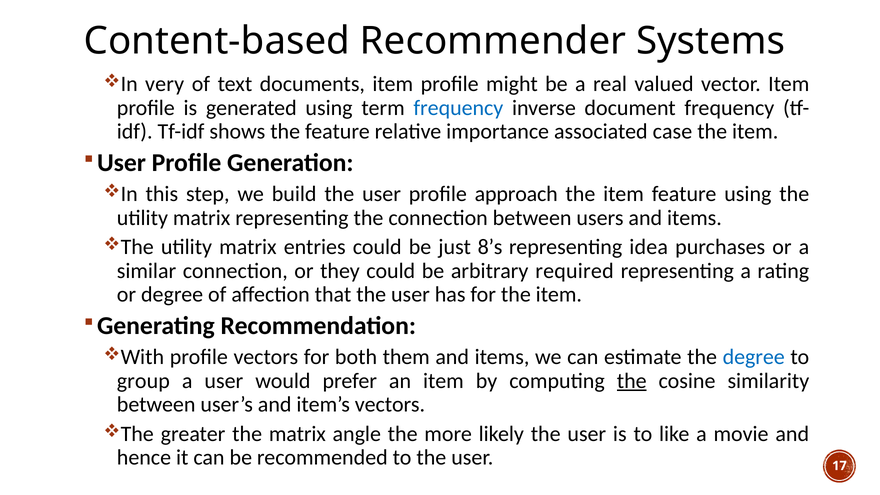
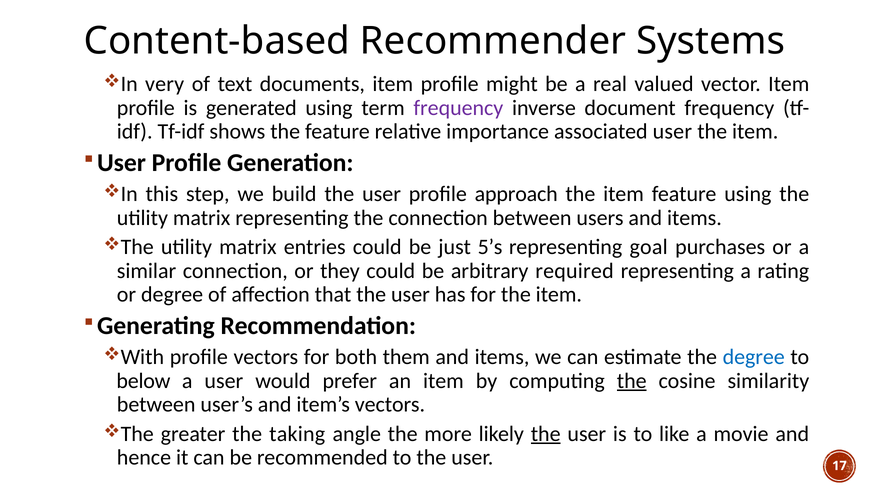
frequency colour: blue -> purple (458, 108)
associated case: case -> user (672, 132)
8’s: 8’s -> 5’s (490, 247)
idea: idea -> goal (649, 247)
group: group -> below (143, 381)
the matrix: matrix -> taking (297, 434)
the underline: none -> present (546, 434)
